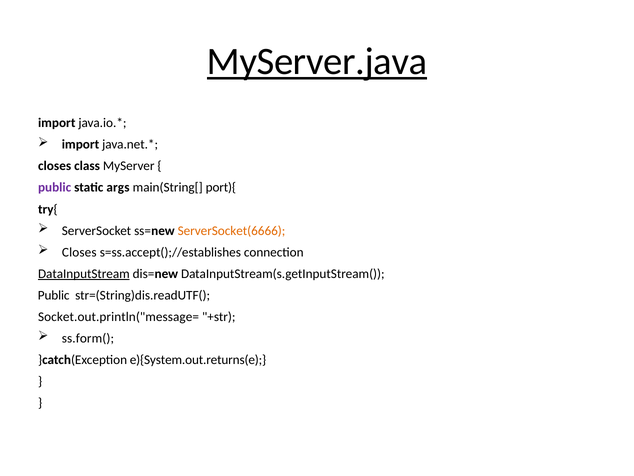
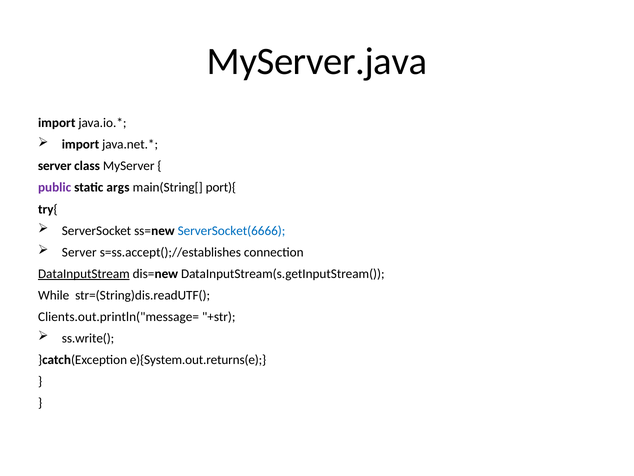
MyServer.java underline: present -> none (317, 61)
closes: closes -> server (55, 166)
ServerSocket(6666 colour: orange -> blue (231, 230)
Closes: Closes -> Server (79, 252)
Public: Public -> While (54, 295)
Socket.out.println("message=: Socket.out.println("message= -> Clients.out.println("message= (119, 316)
ss.form(: ss.form( -> ss.write( (88, 338)
